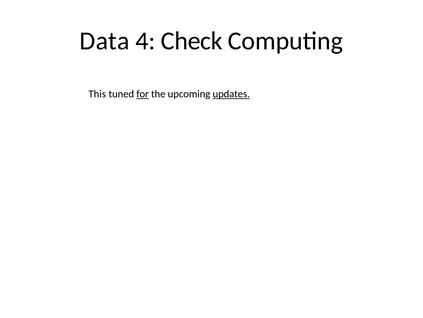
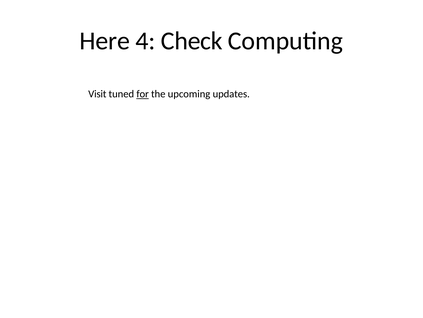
Data: Data -> Here (105, 41)
This: This -> Visit (97, 94)
updates underline: present -> none (231, 94)
